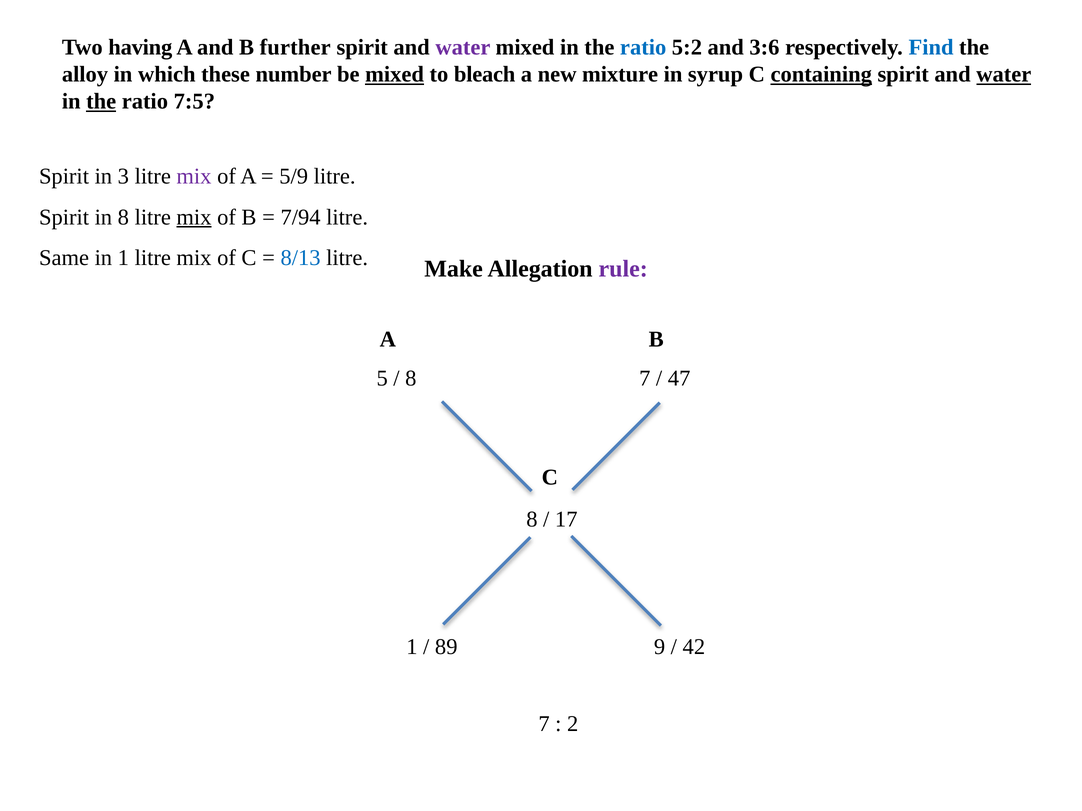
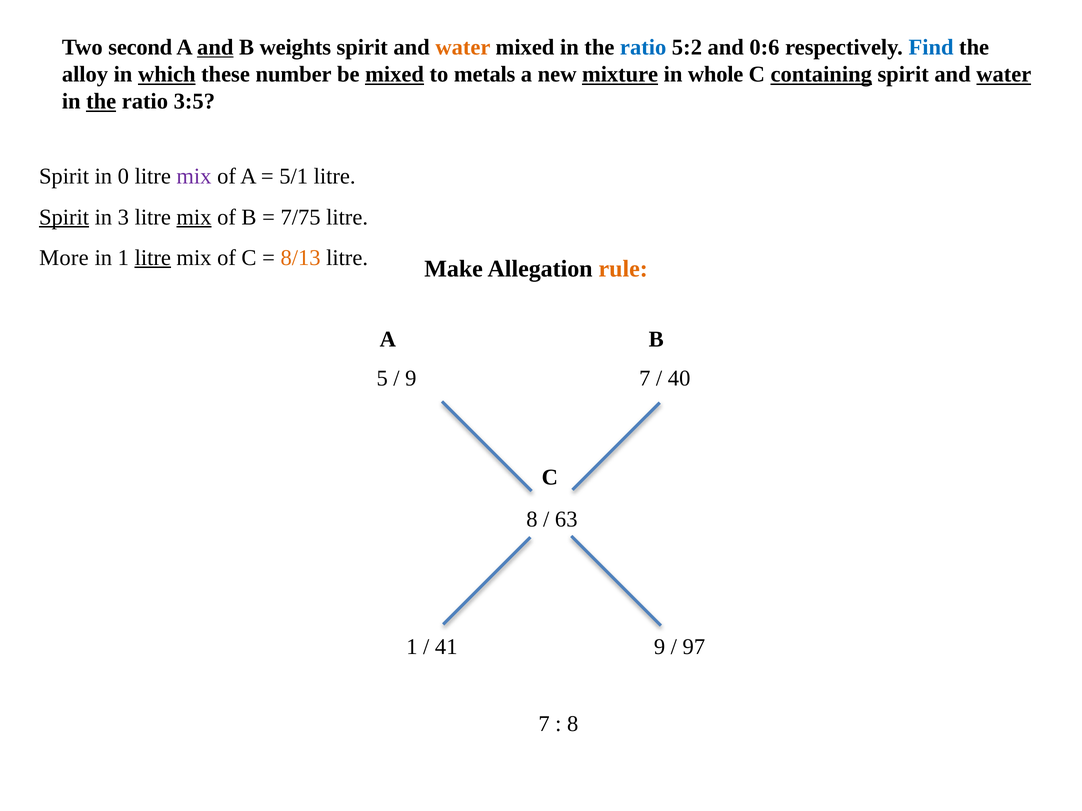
having: having -> second (140, 47)
and underline: none -> present (215, 47)
further: further -> weights (295, 47)
water colour: purple -> orange (463, 47)
3:6: 3:6 -> 0:6 (764, 47)
which underline: none -> present (167, 74)
bleach: bleach -> metals (485, 74)
mixture underline: none -> present (620, 74)
syrup: syrup -> whole (716, 74)
7:5: 7:5 -> 3:5 (194, 101)
3: 3 -> 0 (123, 177)
5/9: 5/9 -> 5/1 (294, 177)
Spirit underline: none -> present (64, 217)
in 8: 8 -> 3 (123, 217)
7/94: 7/94 -> 7/75 (301, 217)
Same: Same -> More (64, 258)
litre underline: none -> present (153, 258)
8/13 colour: blue -> orange (301, 258)
rule colour: purple -> orange (623, 269)
8: 8 -> 9 (411, 379)
47: 47 -> 40 (679, 379)
17: 17 -> 63 (566, 520)
89: 89 -> 41 (446, 647)
42: 42 -> 97 (694, 647)
2: 2 -> 8 (573, 724)
